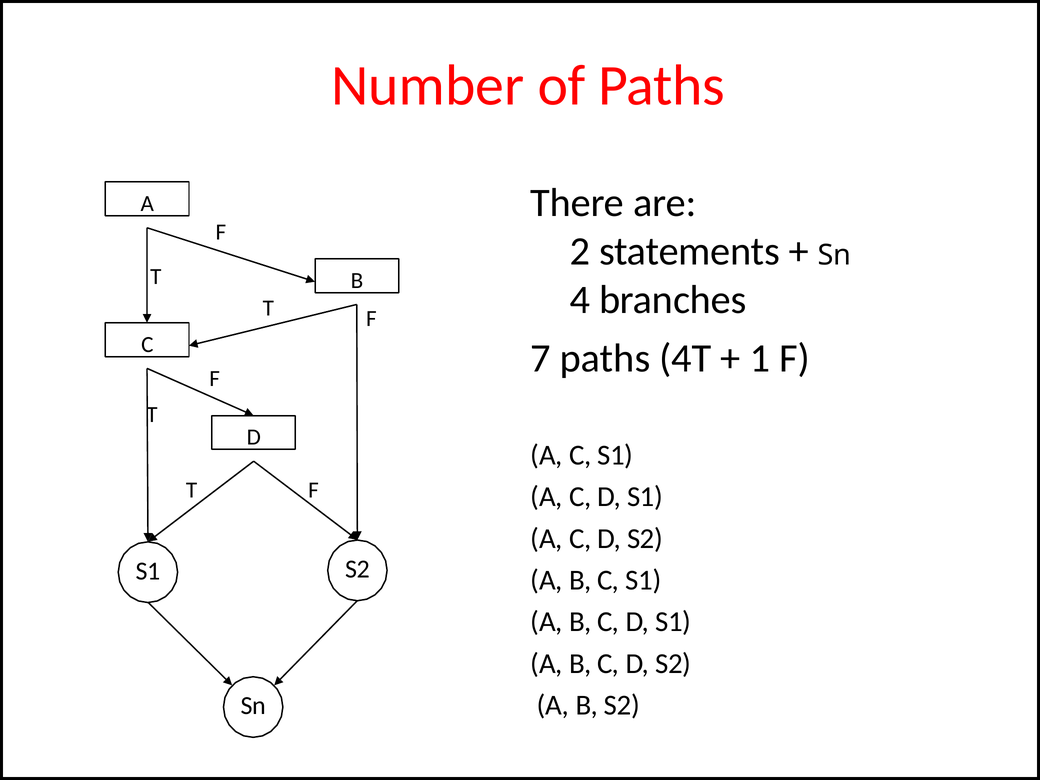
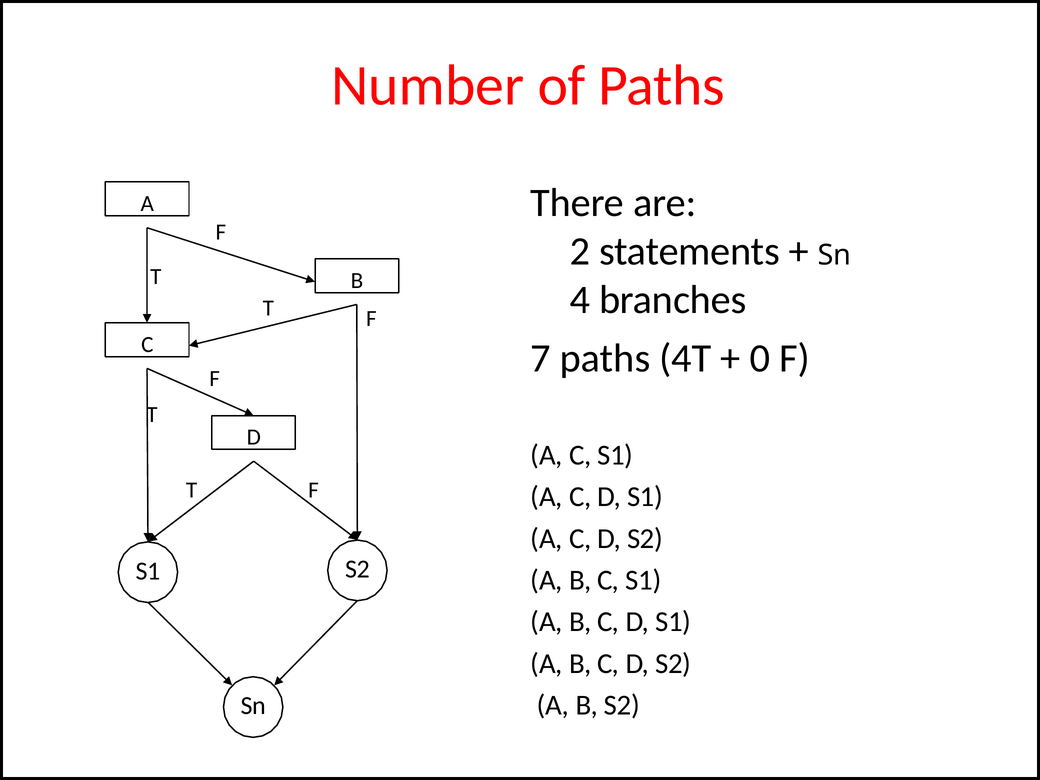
1: 1 -> 0 (760, 358)
